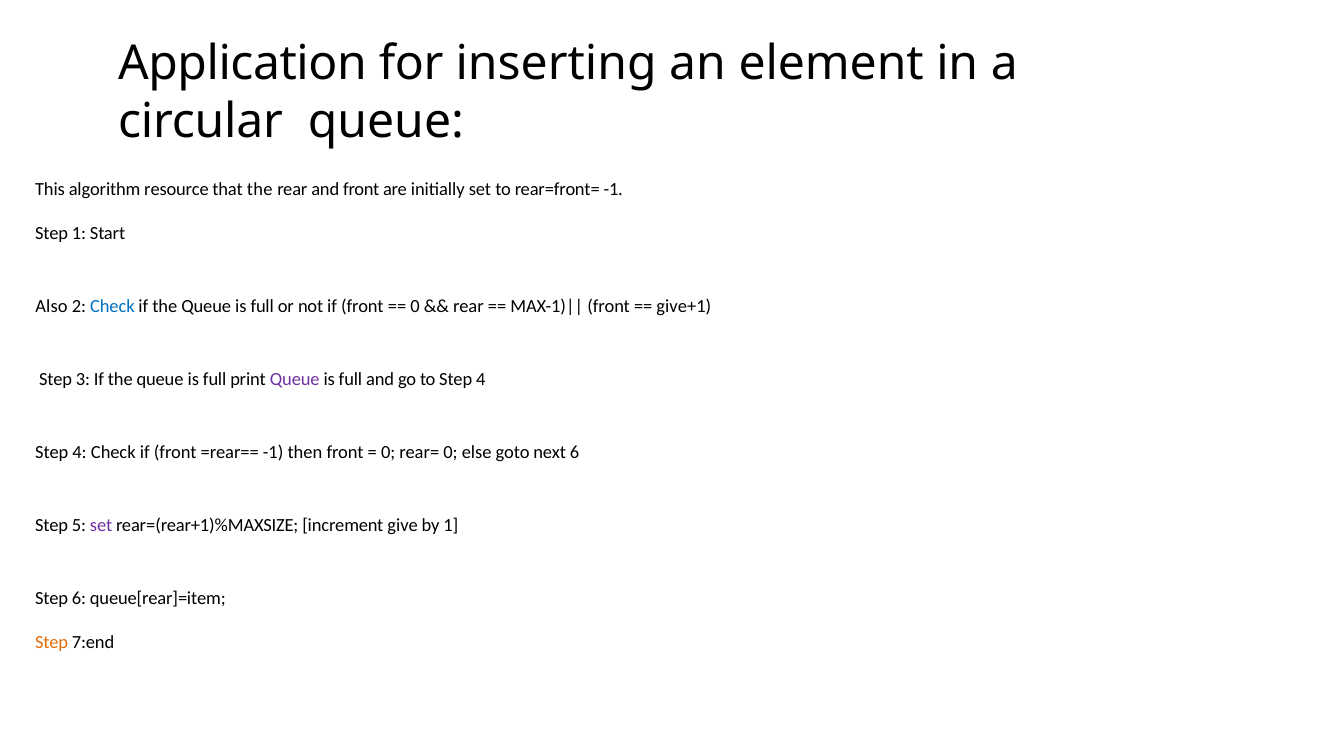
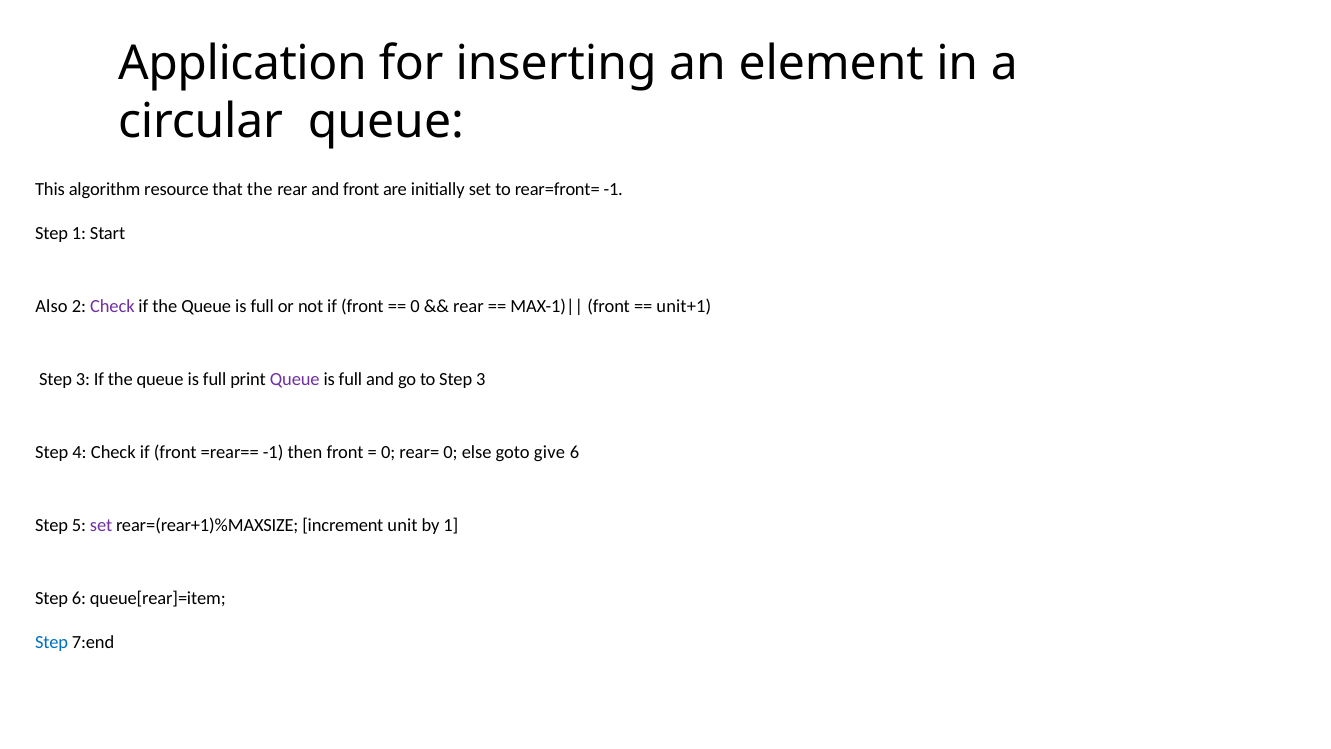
Check colour: blue -> purple (112, 306)
give+1: give+1 -> unit+1 (684, 306)
to Step 4: 4 -> 3 (481, 379)
next: next -> give (549, 452)
give: give -> unit (403, 525)
Step colour: orange -> blue (52, 642)
